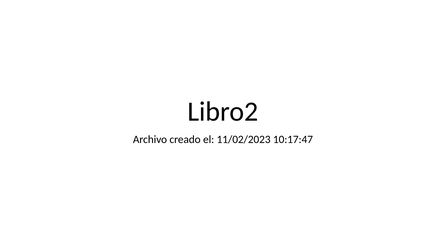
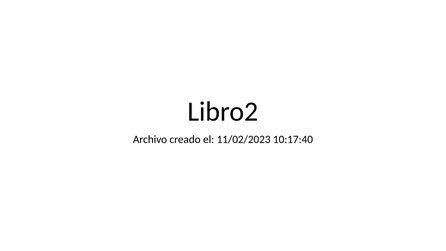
10:17:47: 10:17:47 -> 10:17:40 (293, 139)
